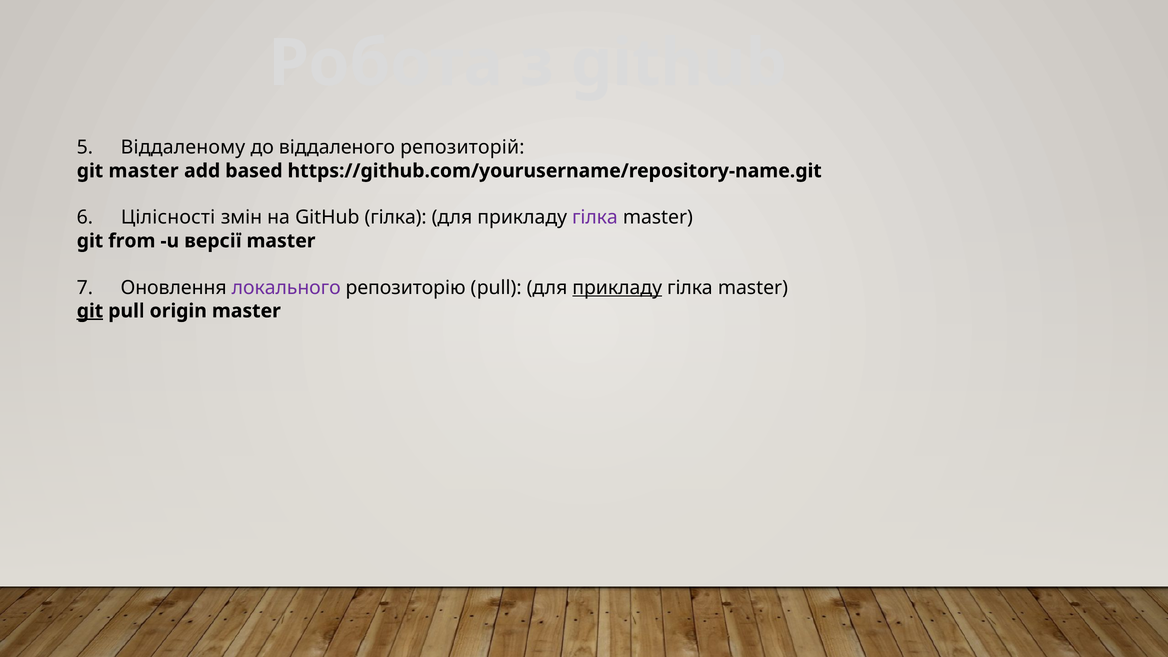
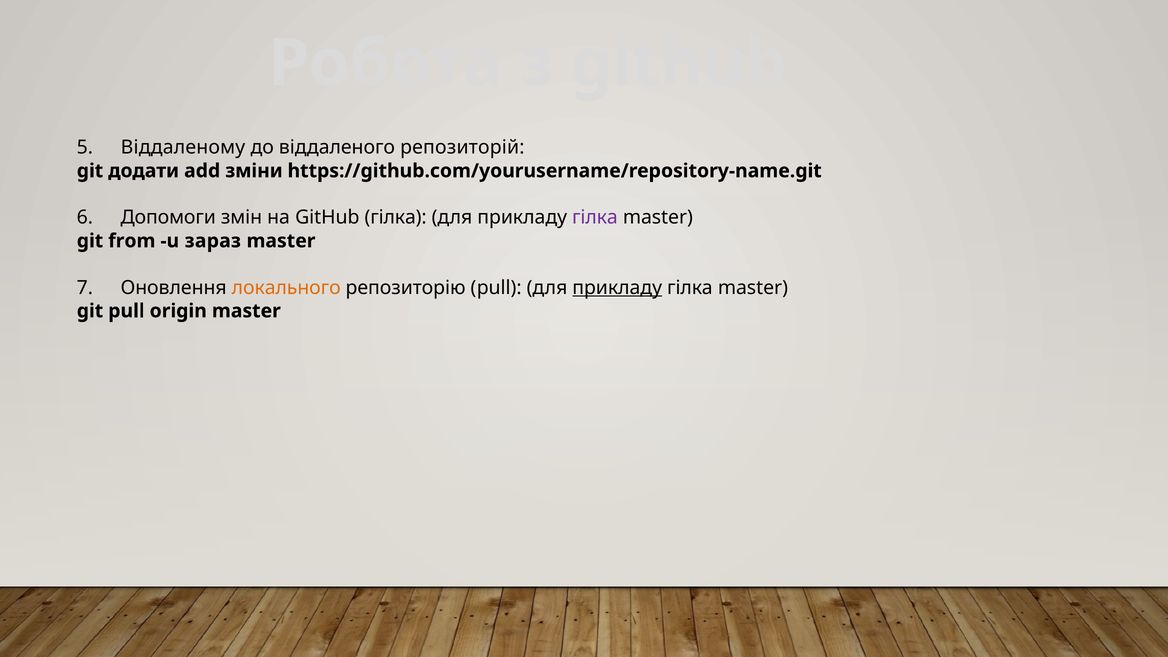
git master: master -> додати (144, 171)
based: based -> зміни (254, 171)
Цілісності: Цілісності -> Допомоги (168, 218)
версії: версії -> зараз (213, 241)
локального colour: purple -> orange (286, 288)
git underline: present -> none (90, 311)
